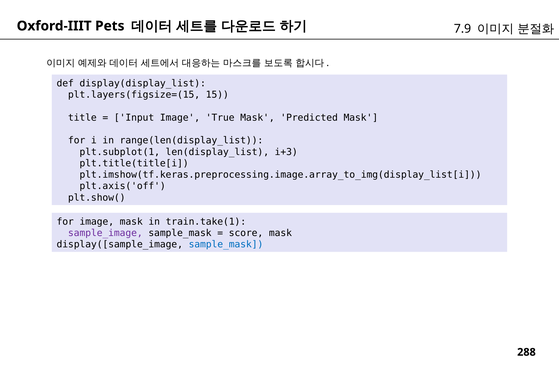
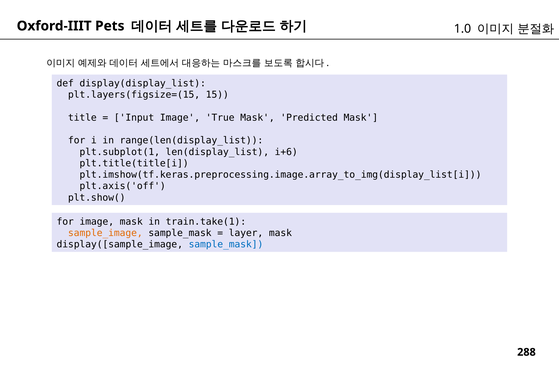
7.9: 7.9 -> 1.0 (462, 29)
i+3: i+3 -> i+6 (286, 152)
sample_image colour: purple -> orange (105, 233)
score: score -> layer (246, 233)
